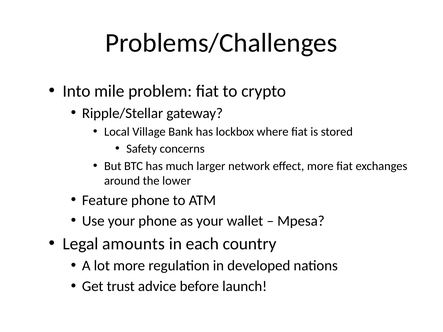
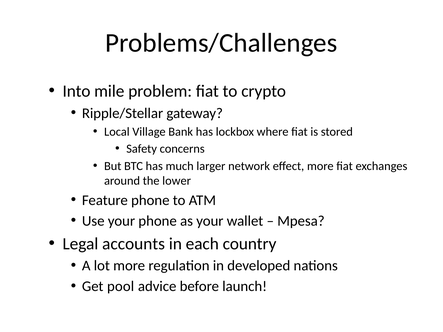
amounts: amounts -> accounts (134, 244)
trust: trust -> pool (121, 287)
